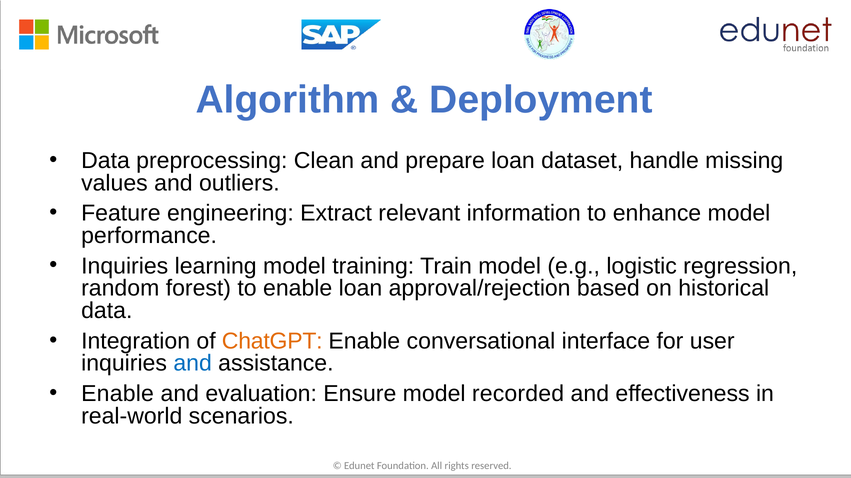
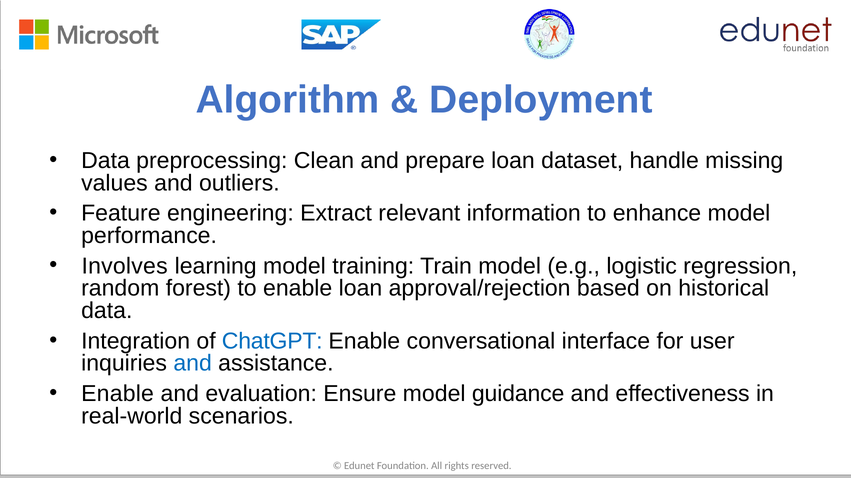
Inquiries: Inquiries -> Involves (125, 266)
ChatGPT colour: orange -> blue (272, 341)
recorded: recorded -> guidance (518, 394)
